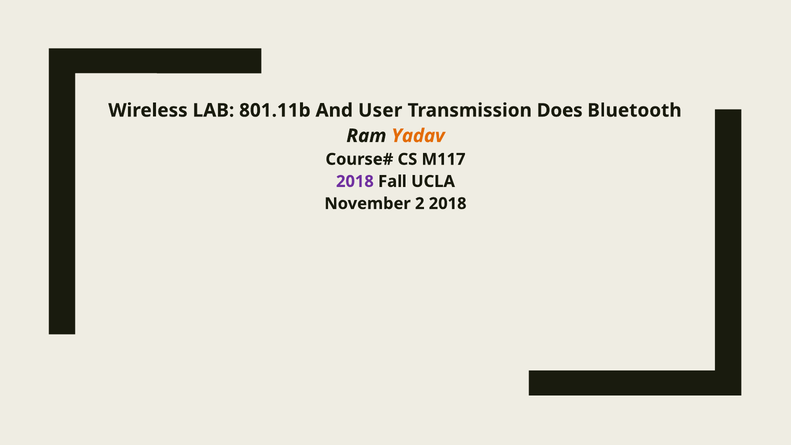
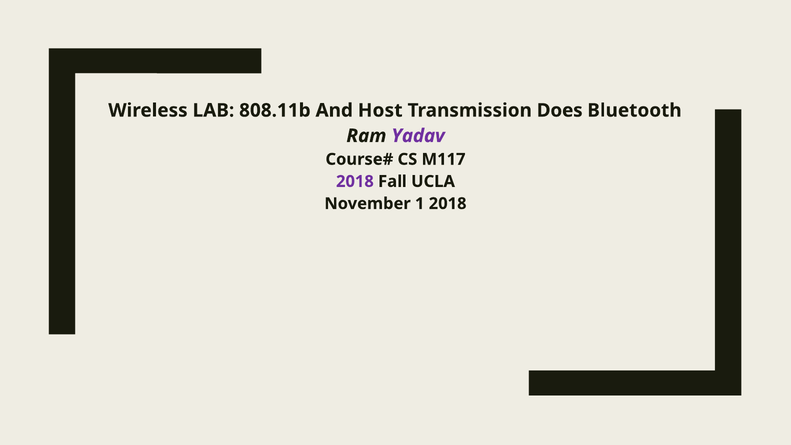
801.11b: 801.11b -> 808.11b (275, 110)
User: User -> Host (380, 110)
Yadav colour: orange -> purple (418, 136)
2: 2 -> 1 (420, 204)
